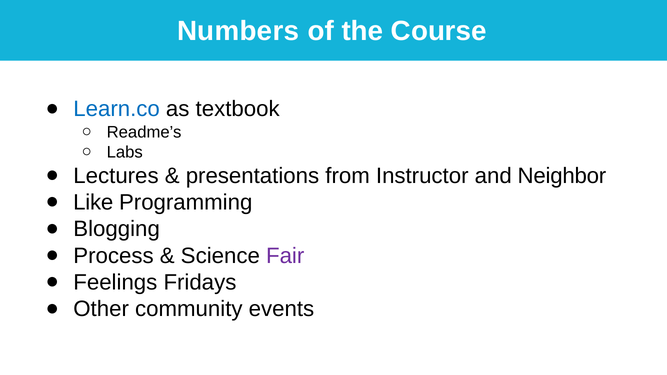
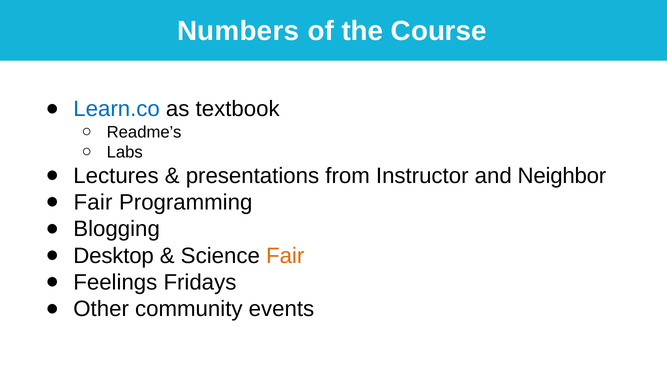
Like: Like -> Fair (93, 203)
Process: Process -> Desktop (114, 256)
Fair colour: purple -> orange (285, 256)
